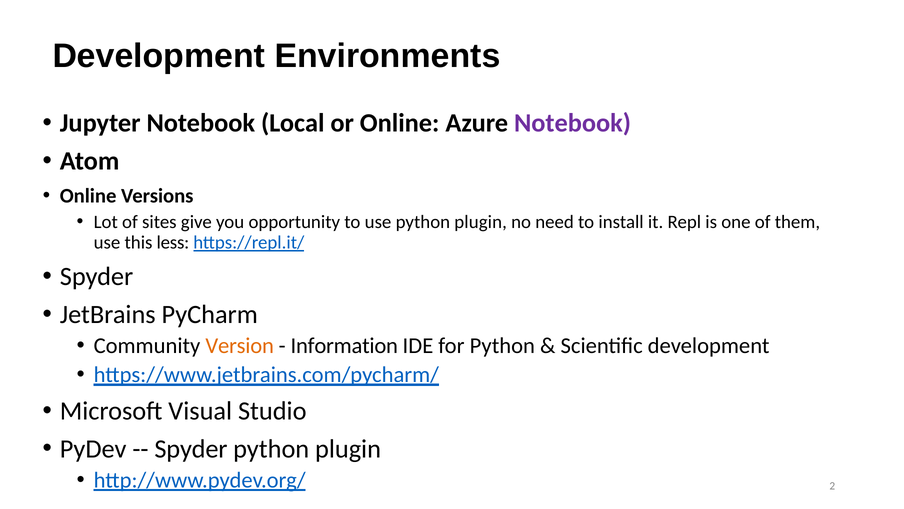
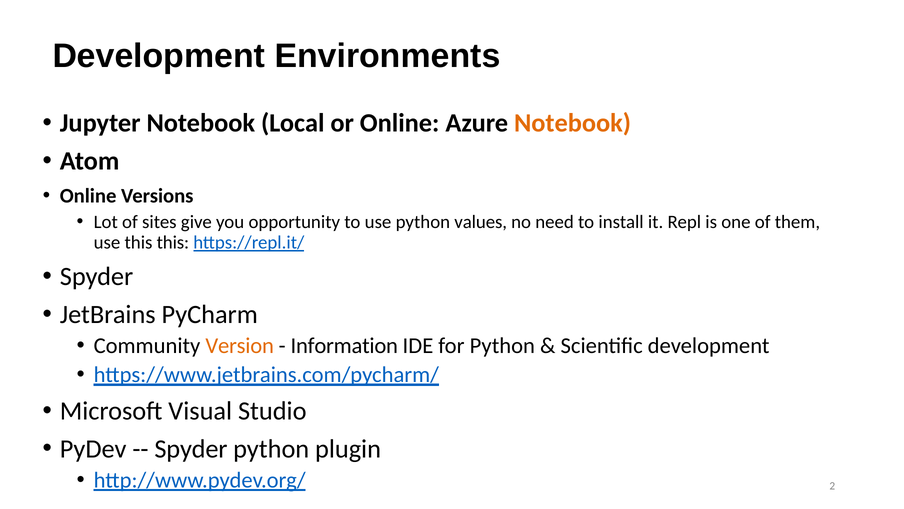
Notebook colour: purple -> orange (572, 123)
use python plugin: plugin -> values (481, 222)
this less: less -> this (173, 242)
